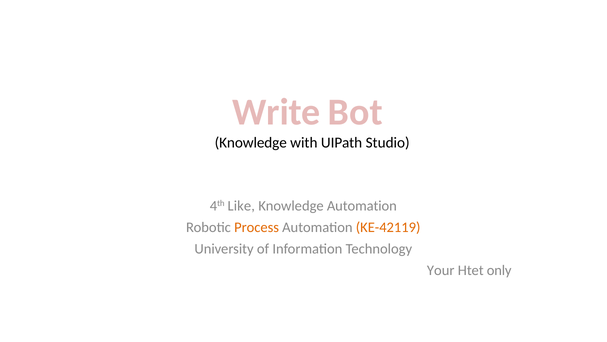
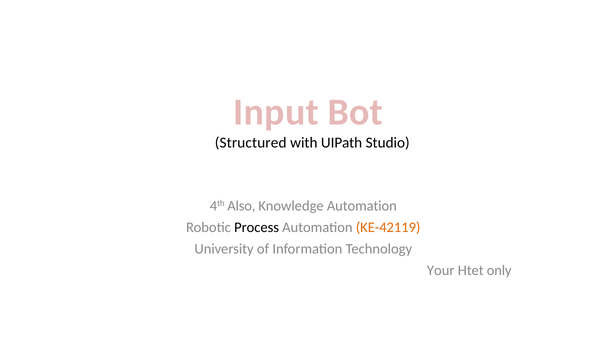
Write: Write -> Input (276, 112)
Knowledge: Knowledge -> Structured (251, 142)
Like: Like -> Also (241, 205)
Process colour: orange -> black (257, 227)
